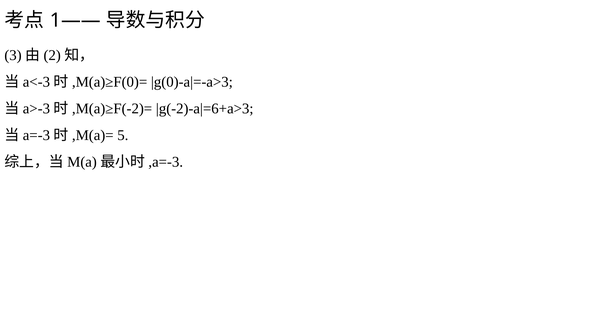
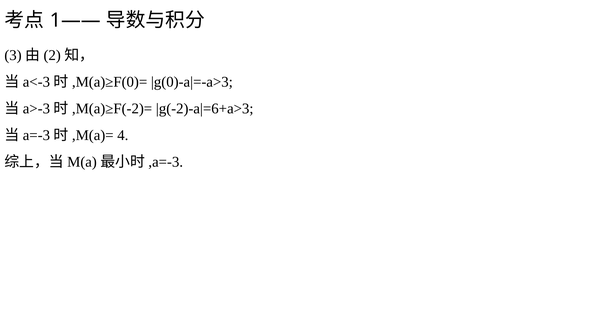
5: 5 -> 4 (123, 135)
